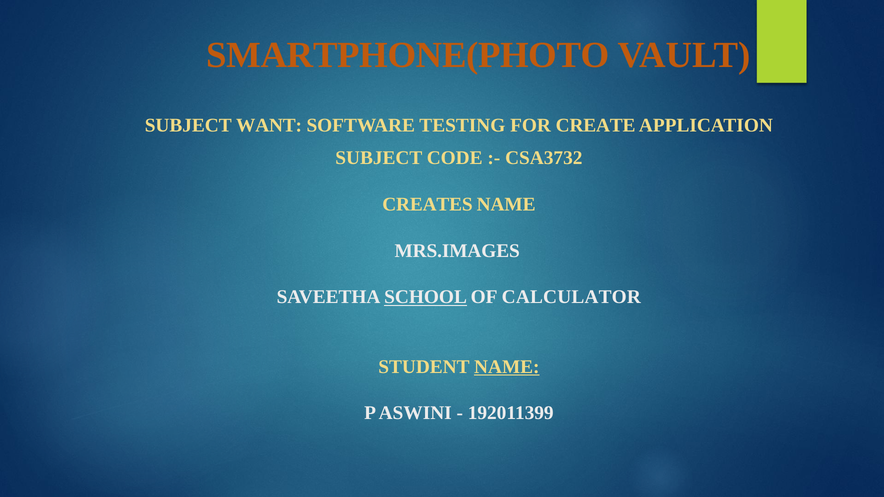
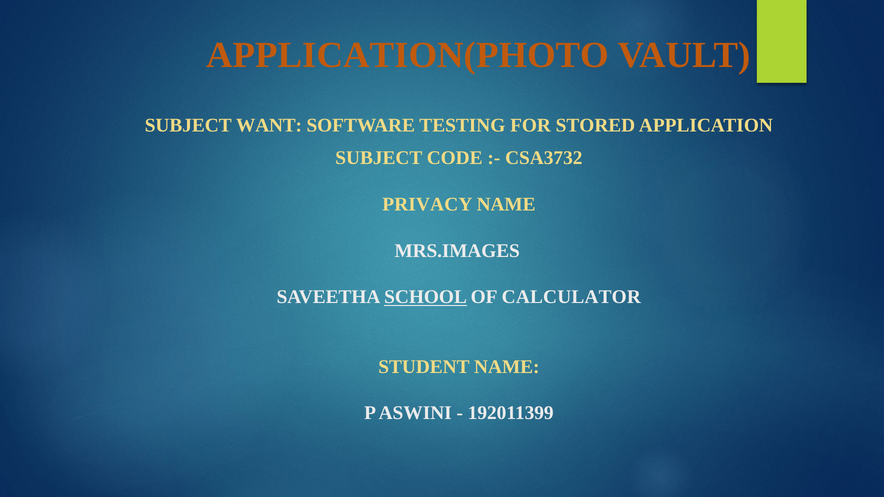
SMARTPHONE(PHOTO: SMARTPHONE(PHOTO -> APPLICATION(PHOTO (408, 55)
CREATE: CREATE -> STORED (595, 126)
CREATES: CREATES -> PRIVACY (427, 204)
NAME underline: present -> none (507, 367)
